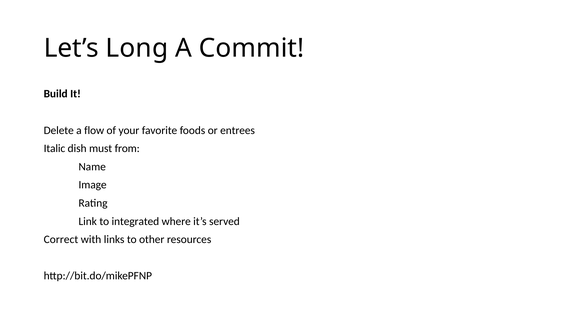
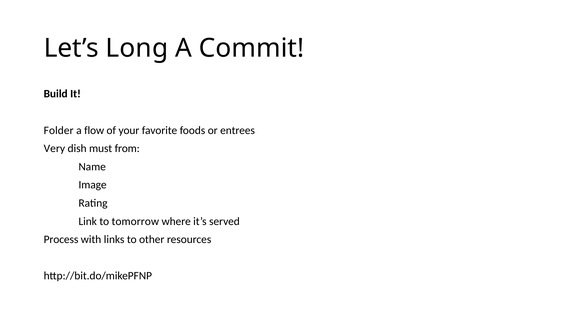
Delete: Delete -> Folder (59, 130)
Italic: Italic -> Very (54, 149)
integrated: integrated -> tomorrow (135, 222)
Correct: Correct -> Process (61, 240)
